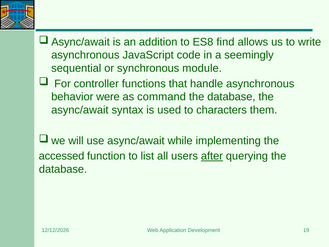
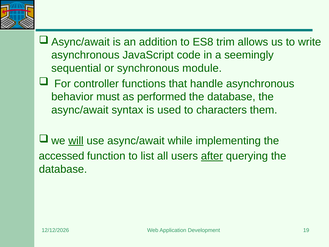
find: find -> trim (226, 42)
were: were -> must (108, 97)
command: command -> performed (162, 97)
will underline: none -> present (76, 141)
